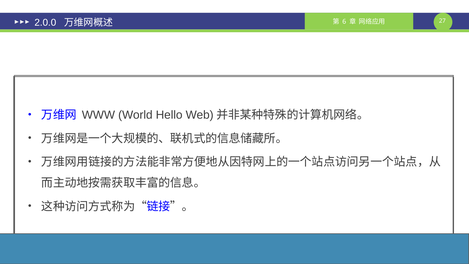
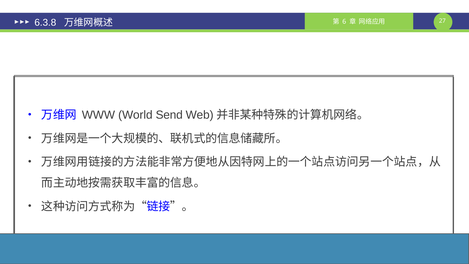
2.0.0: 2.0.0 -> 6.3.8 (45, 22)
Hello: Hello -> Send (169, 115)
